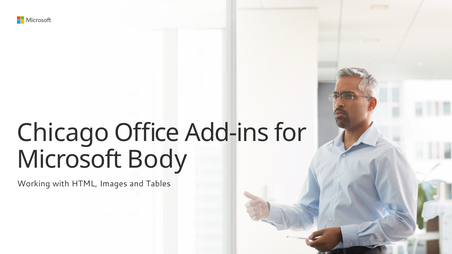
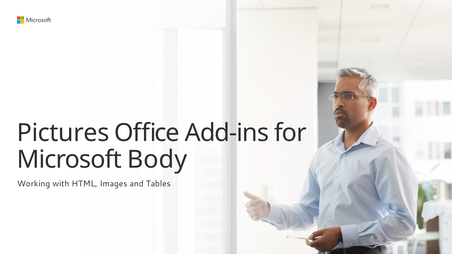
Chicago: Chicago -> Pictures (63, 133)
